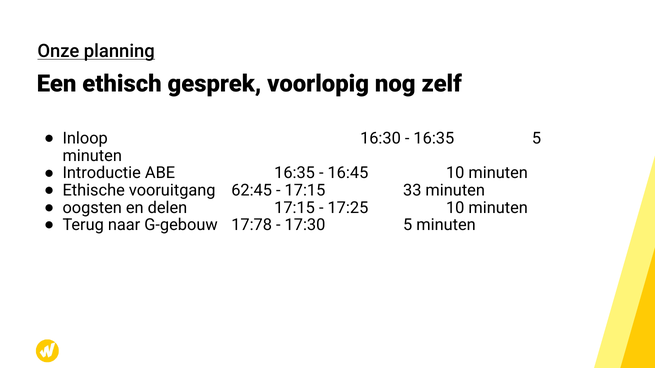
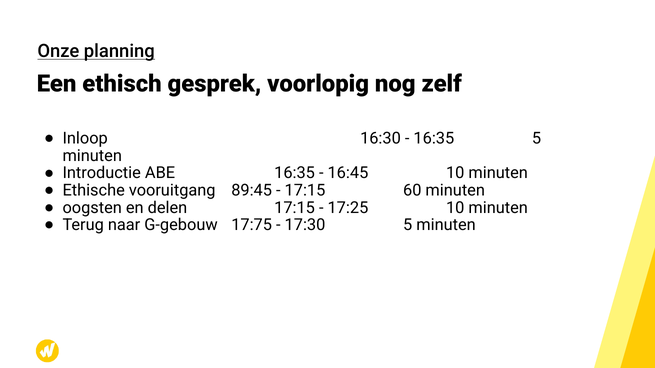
62:45: 62:45 -> 89:45 (252, 190)
33: 33 -> 60 (412, 190)
17:78: 17:78 -> 17:75 (252, 225)
